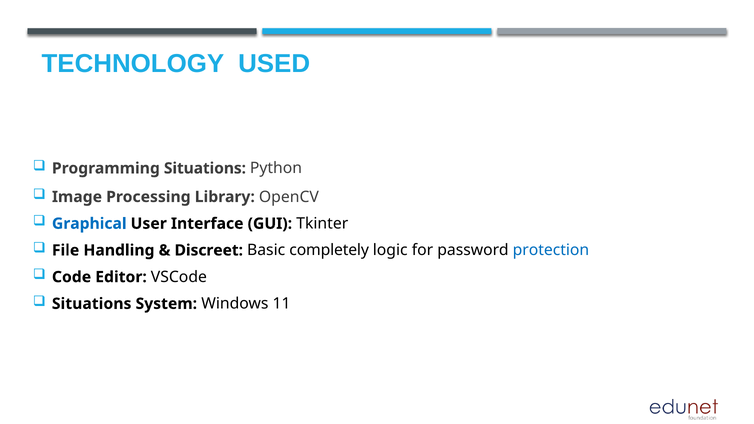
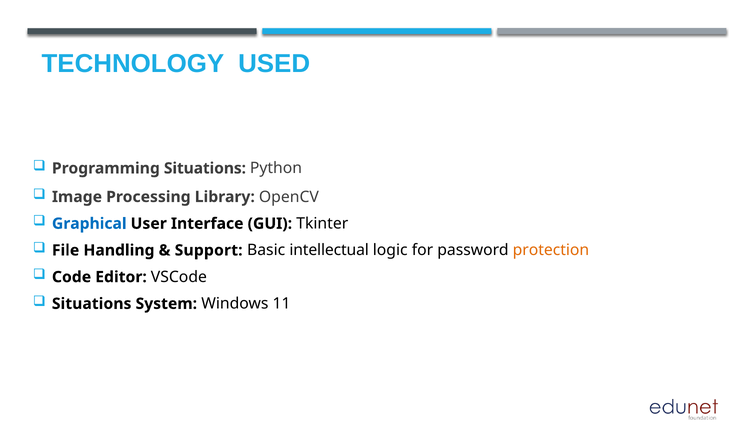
Discreet: Discreet -> Support (209, 250)
completely: completely -> intellectual (329, 250)
protection colour: blue -> orange (551, 250)
